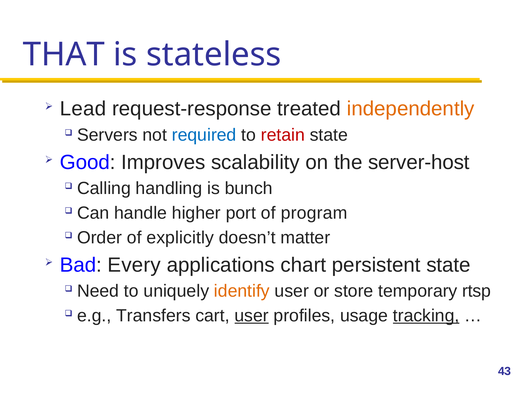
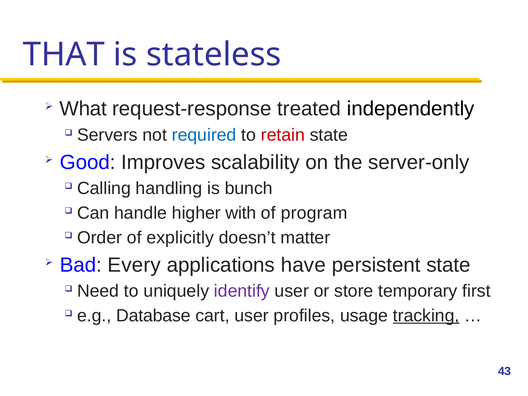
Lead: Lead -> What (83, 109)
independently colour: orange -> black (411, 109)
server-host: server-host -> server-only (419, 162)
port: port -> with (241, 213)
chart: chart -> have (303, 265)
identify colour: orange -> purple (242, 291)
rtsp: rtsp -> first (476, 291)
Transfers: Transfers -> Database (153, 316)
user underline: present -> none (252, 316)
